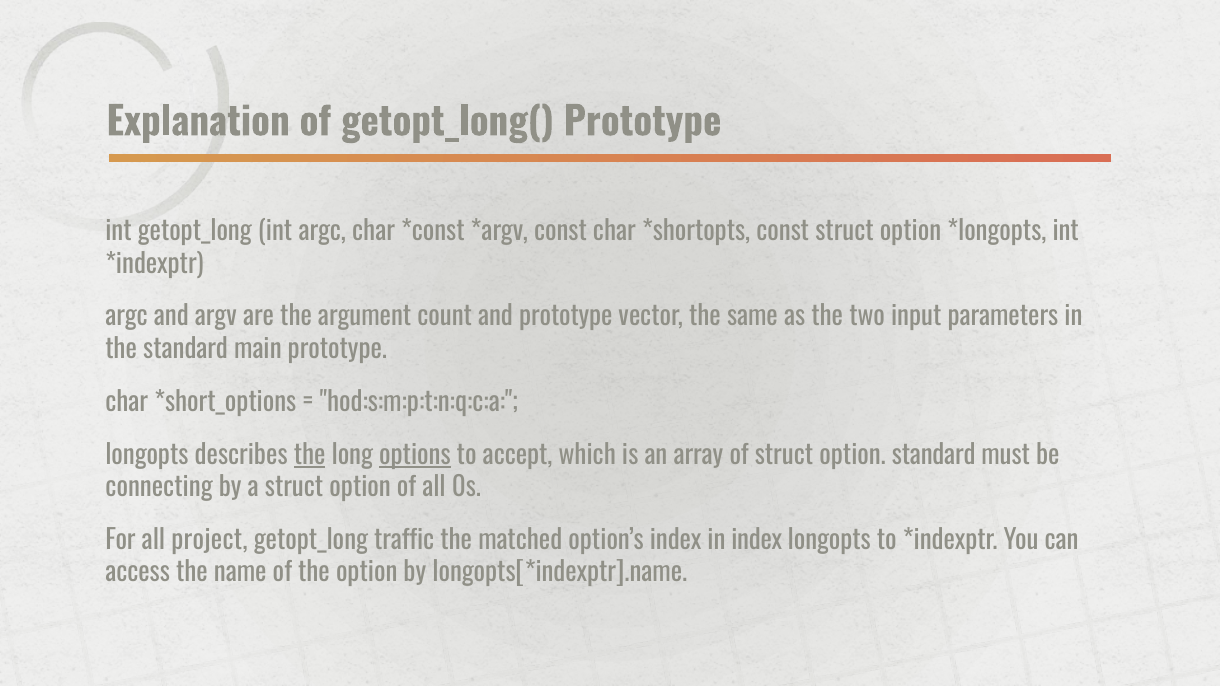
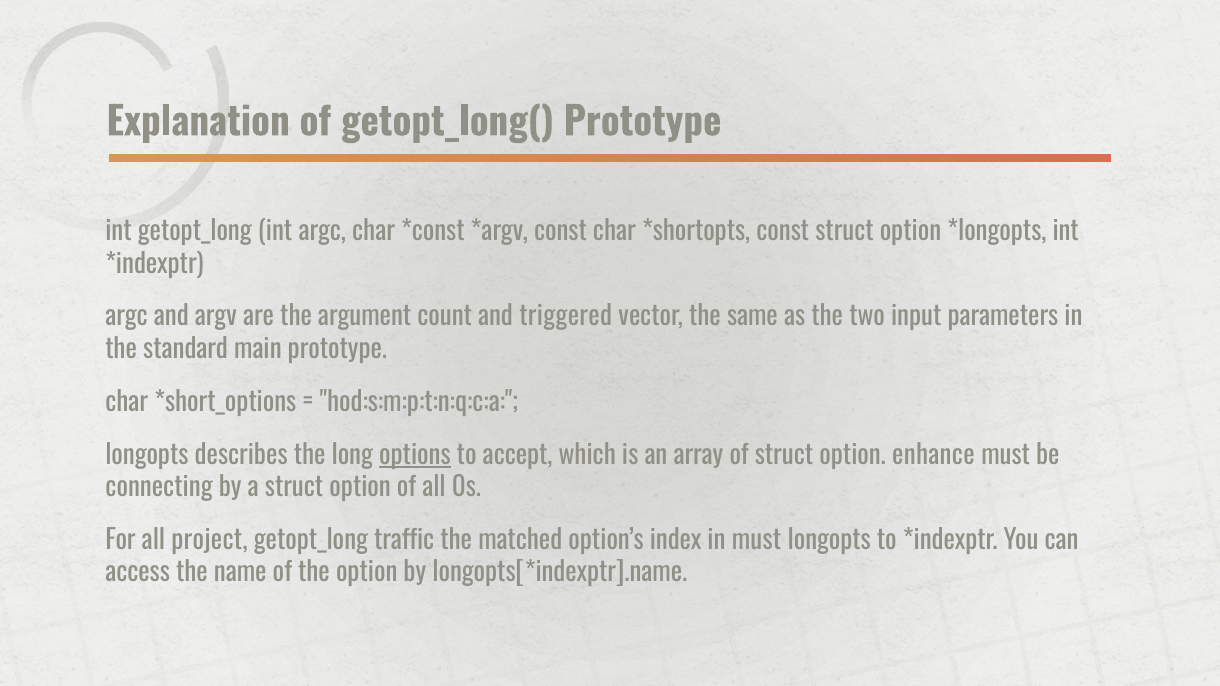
and prototype: prototype -> triggered (566, 317)
the underline: present -> none (310, 455)
option standard: standard -> enhance (933, 455)
in index: index -> must (756, 541)
